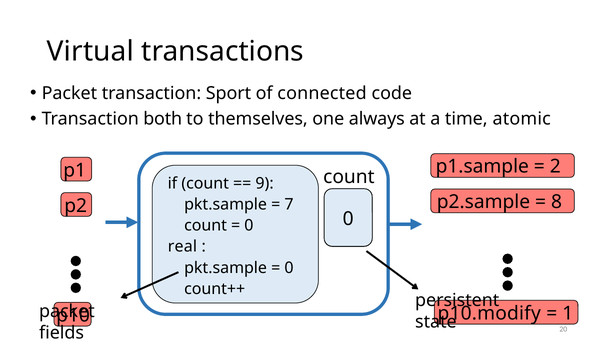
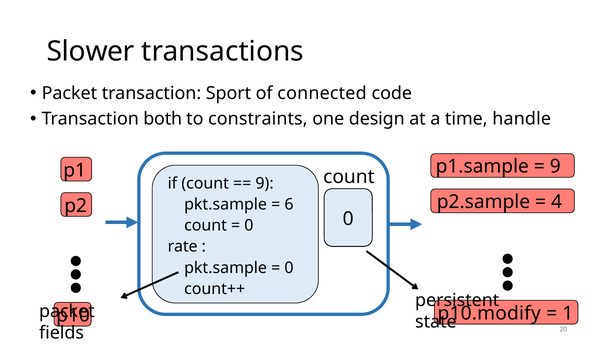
Virtual: Virtual -> Slower (91, 52)
themselves: themselves -> constraints (258, 119)
always: always -> design (377, 119)
atomic: atomic -> handle (522, 119)
2: 2 -> 9 (555, 167)
8: 8 -> 4 (557, 202)
7: 7 -> 6 (289, 205)
real: real -> rate (183, 247)
